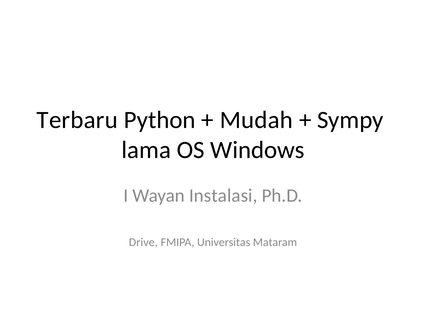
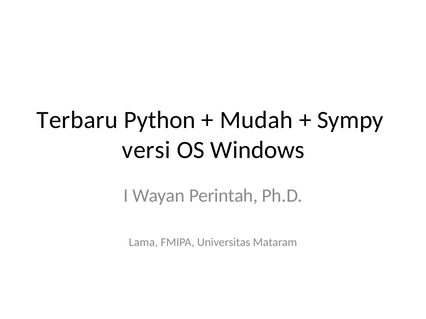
lama: lama -> versi (146, 150)
Instalasi: Instalasi -> Perintah (223, 196)
Drive: Drive -> Lama (143, 243)
